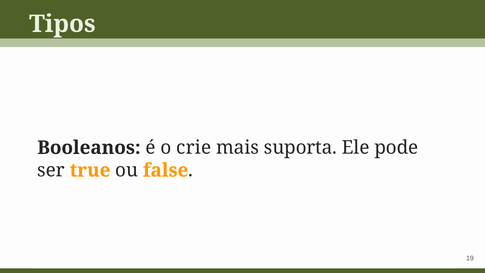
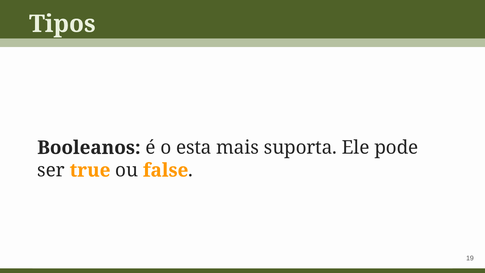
crie: crie -> esta (194, 148)
